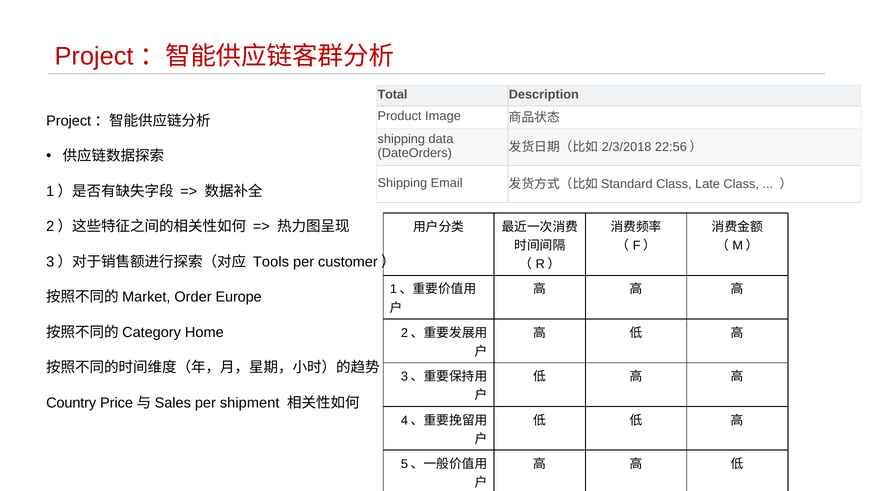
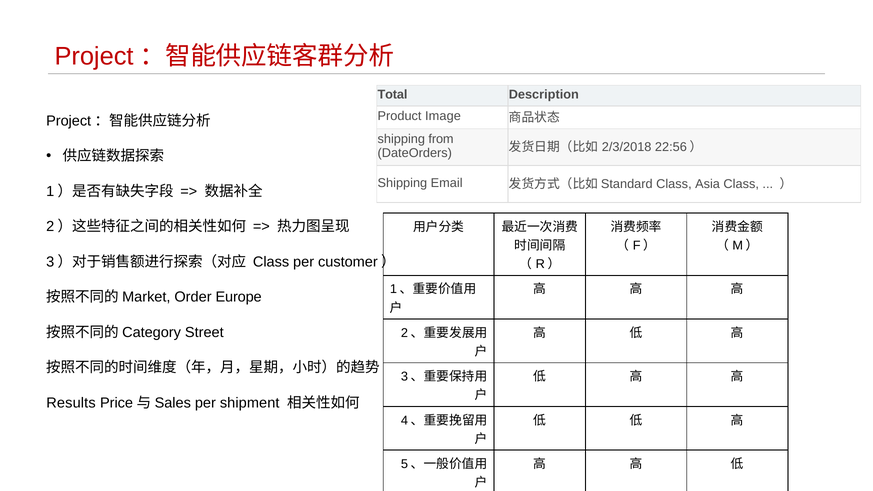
data: data -> from (441, 139)
Late: Late -> Asia (708, 184)
Tools: Tools -> Class (271, 262)
Home: Home -> Street (204, 332)
Country: Country -> Results (71, 403)
